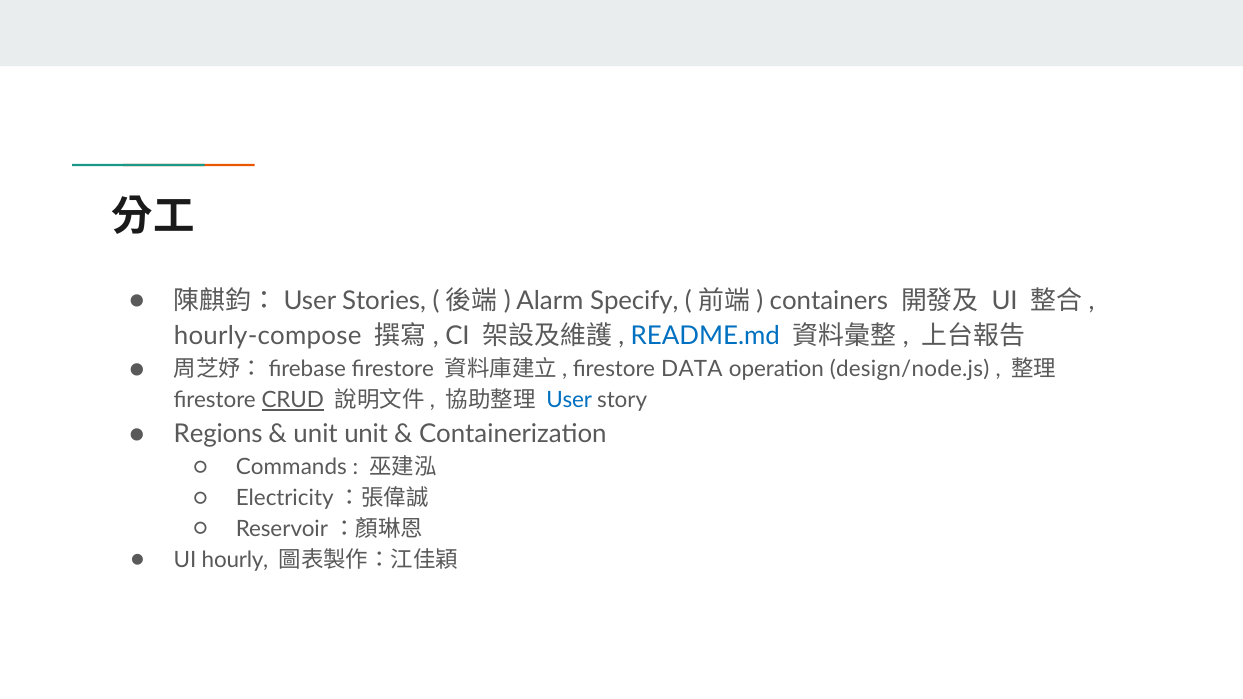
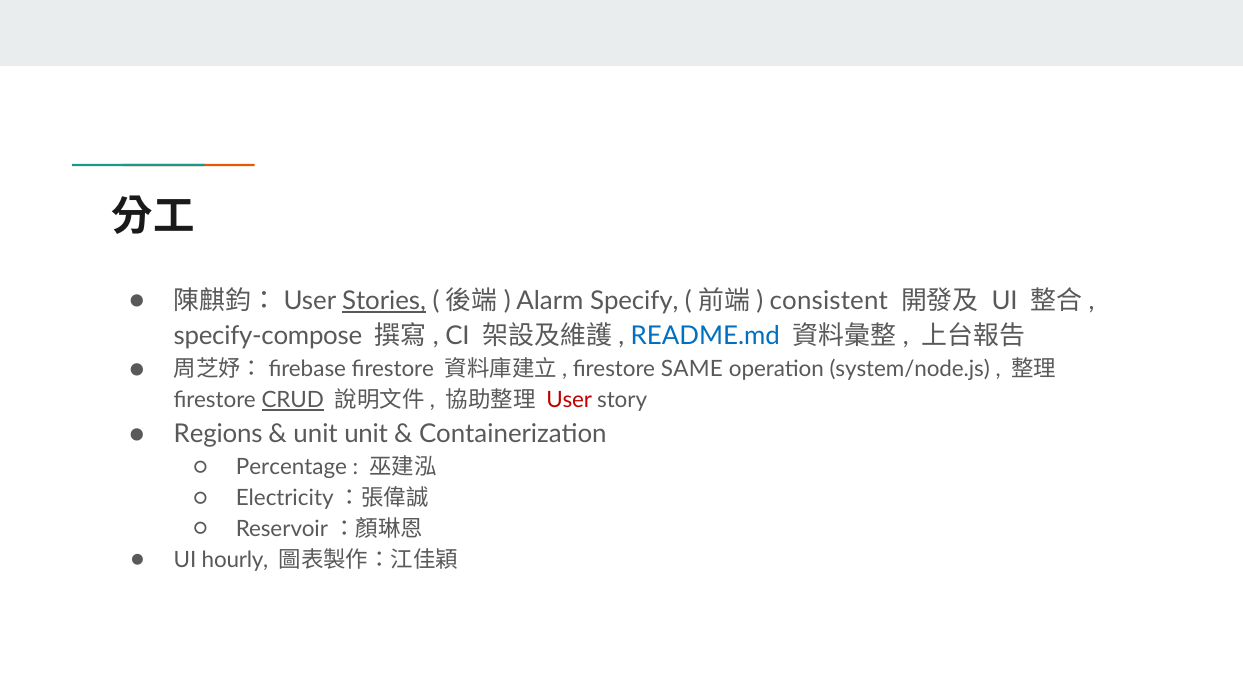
Stories underline: none -> present (384, 301)
containers: containers -> consistent (829, 301)
hourly-compose: hourly-compose -> specify-compose (268, 337)
DATA: DATA -> SAME (692, 369)
design/node.js: design/node.js -> system/node.js (910, 369)
User colour: blue -> red (569, 400)
Commands: Commands -> Percentage (291, 467)
